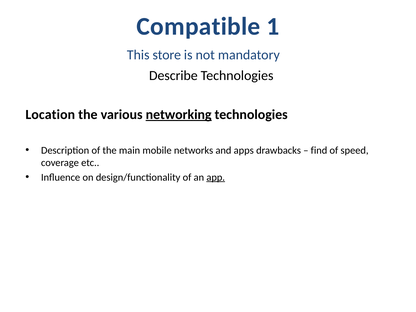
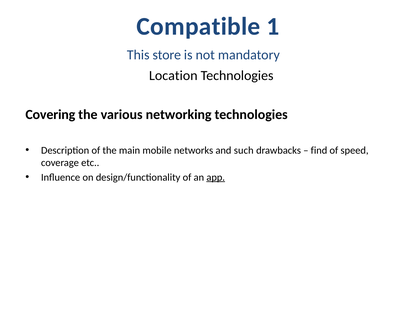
Describe: Describe -> Location (173, 76)
Location: Location -> Covering (50, 114)
networking underline: present -> none (179, 114)
apps: apps -> such (244, 150)
